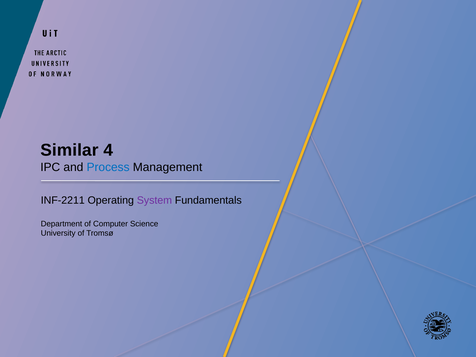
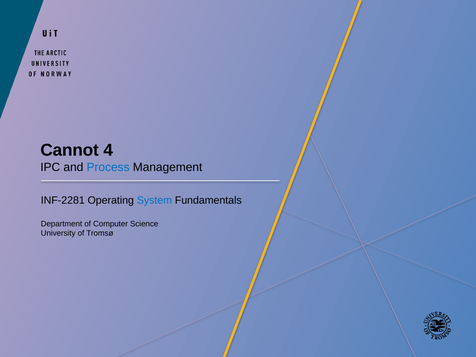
Similar: Similar -> Cannot (70, 150)
INF-2211: INF-2211 -> INF-2281 (63, 200)
System colour: purple -> blue (154, 200)
